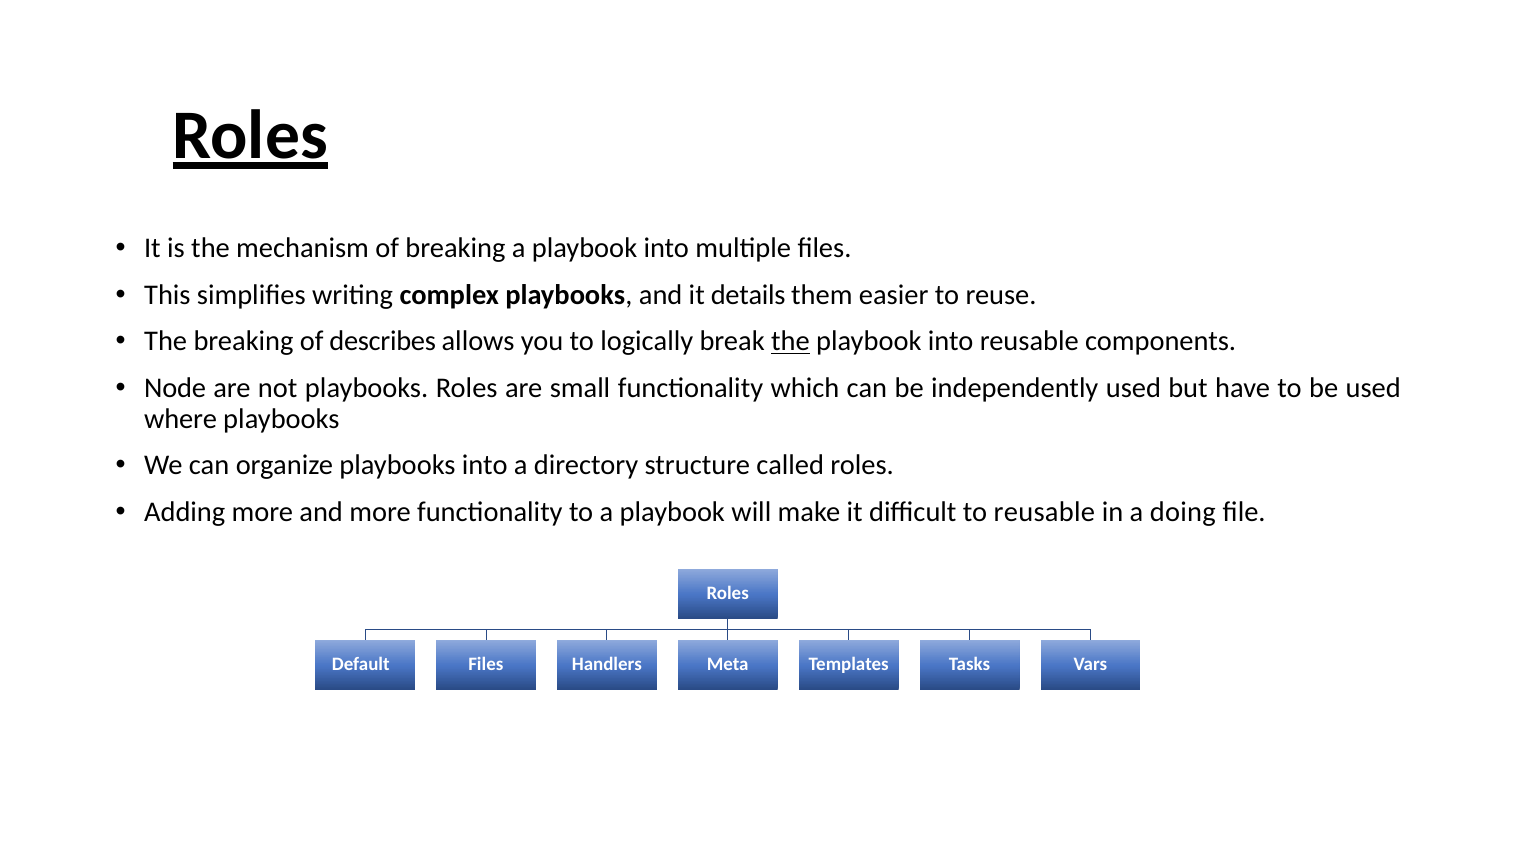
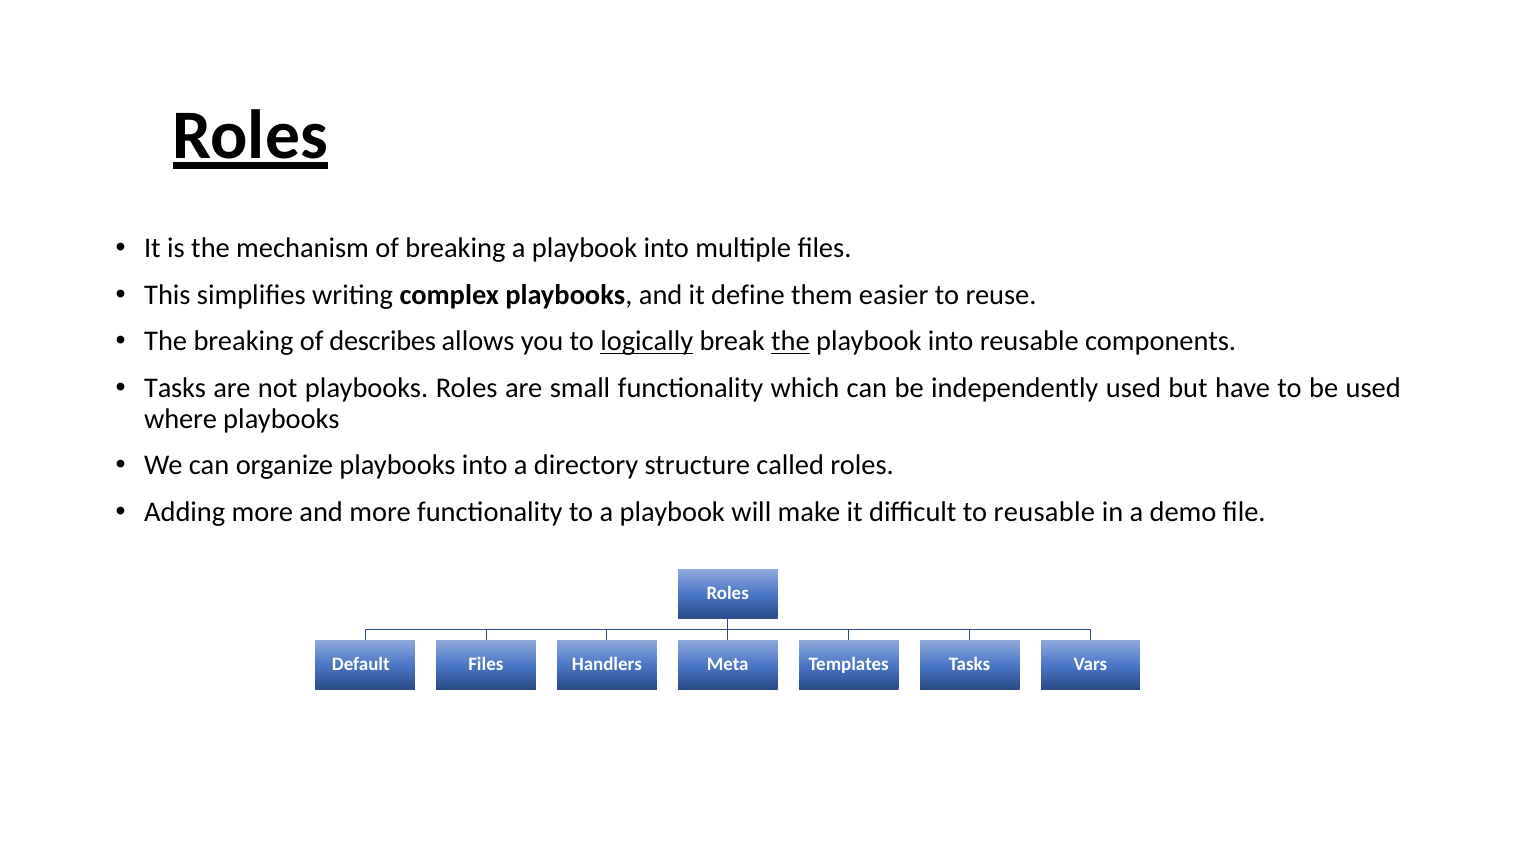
details: details -> define (748, 295)
logically underline: none -> present (647, 341)
Node: Node -> Tasks (175, 388)
doing: doing -> demo (1183, 512)
